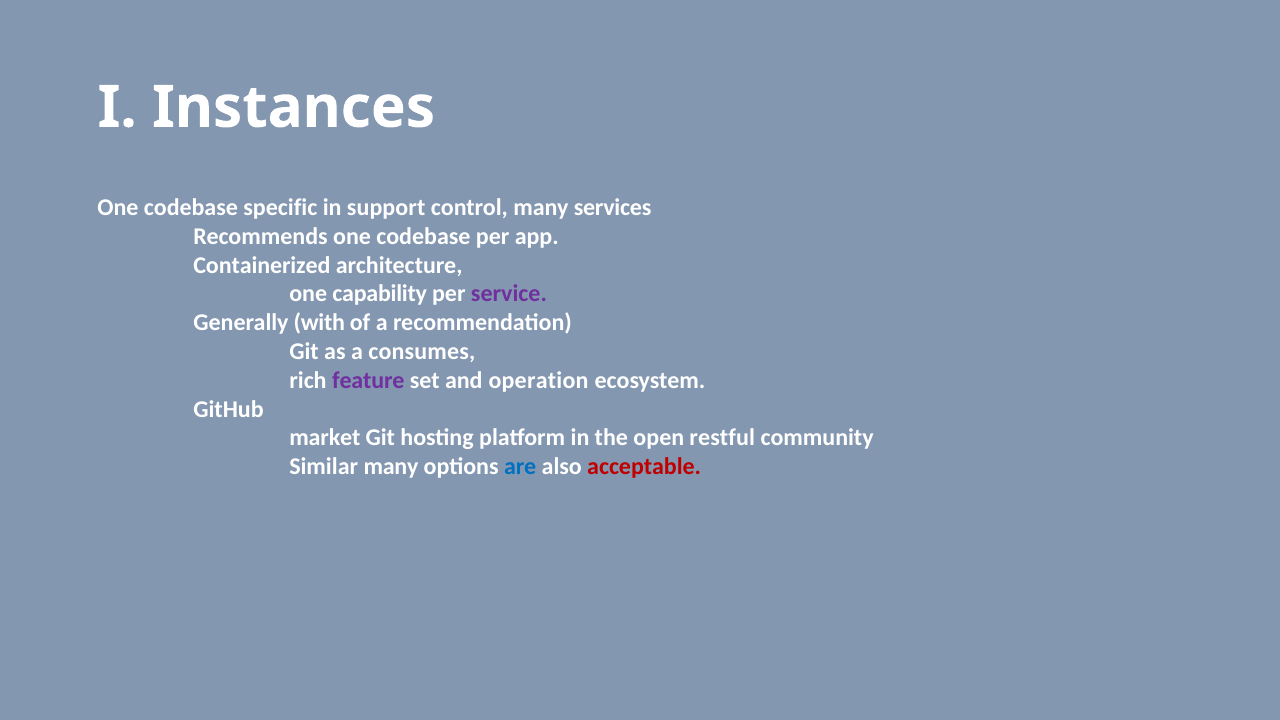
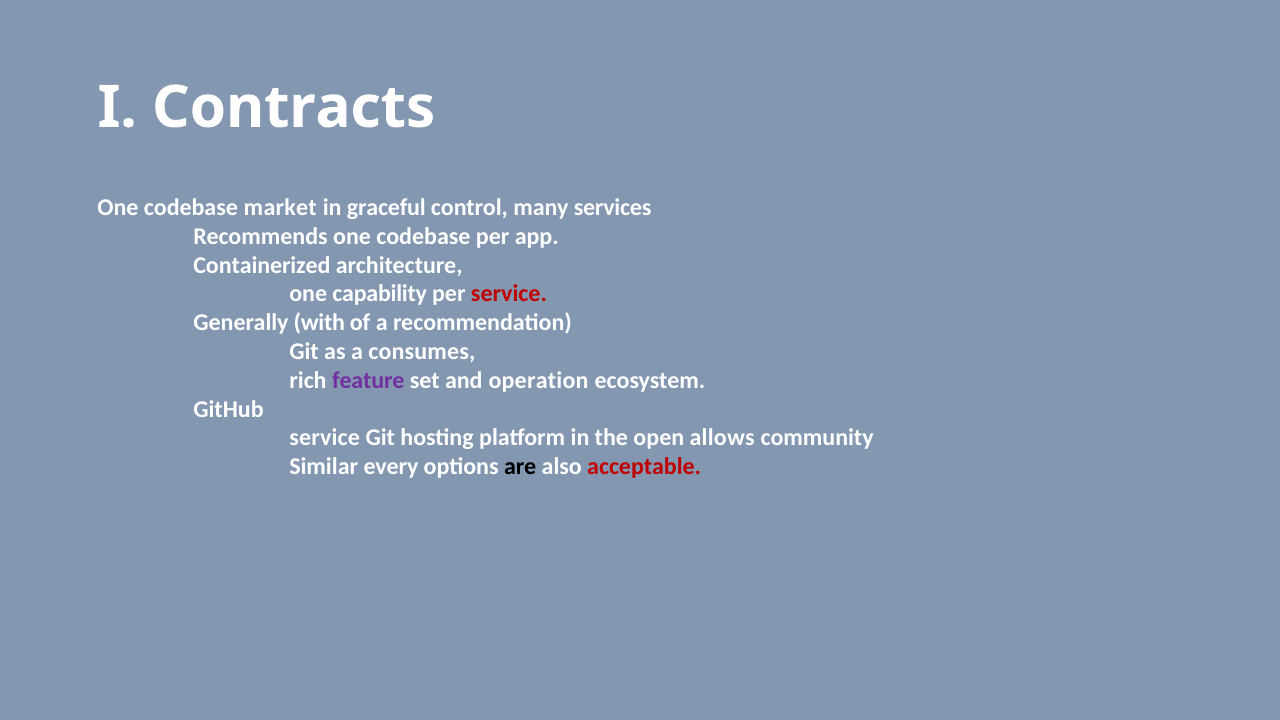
Instances: Instances -> Contracts (294, 108)
specific: specific -> market (280, 208)
support: support -> graceful (386, 208)
service colour: purple -> red (509, 294)
market: market -> service (325, 438)
restful: restful -> allows (722, 438)
Similar many: many -> every (391, 467)
are colour: blue -> black (520, 467)
